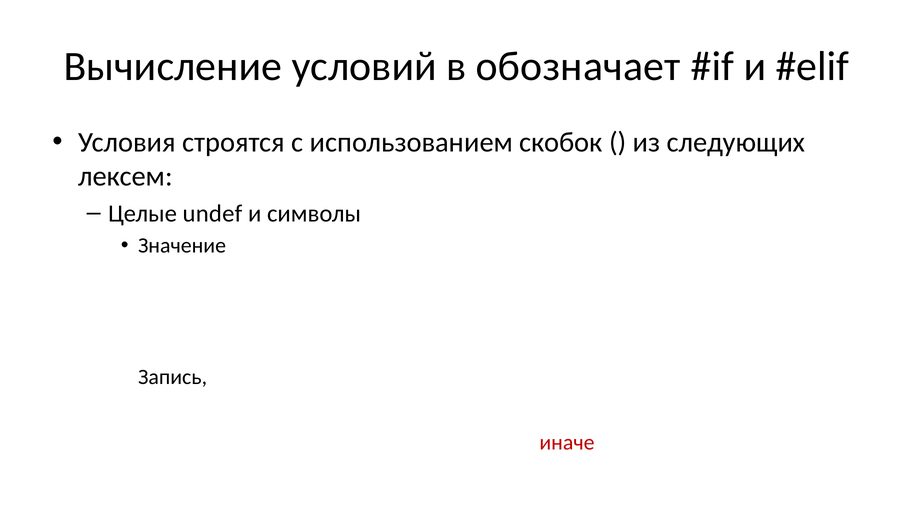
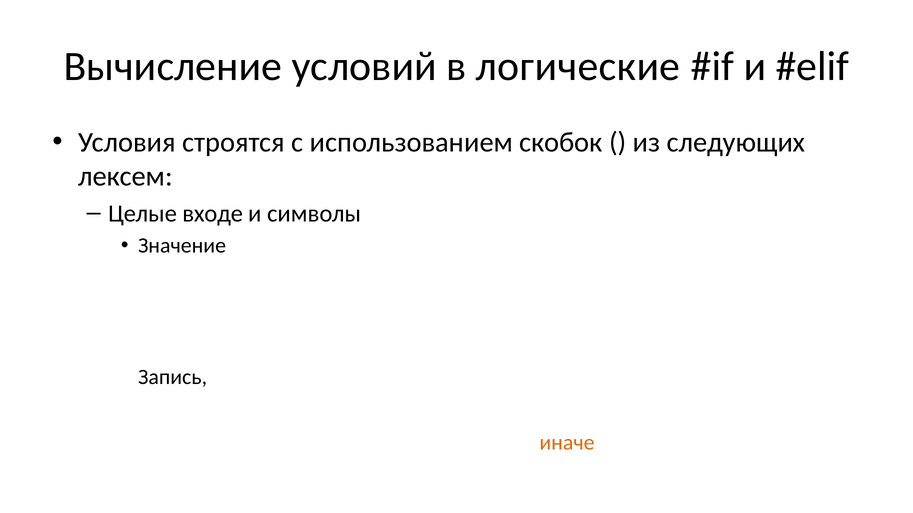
в обозначает: обозначает -> логические (578, 66)
undef: undef -> входе (213, 214)
иначе colour: red -> orange (567, 443)
